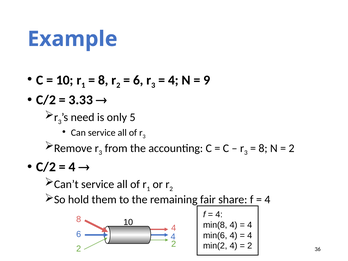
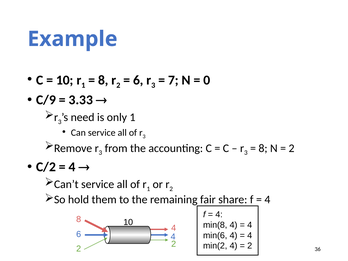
4: 4 -> 7 (173, 80)
9: 9 -> 0 (207, 80)
C/2: C/2 -> C/9 (46, 100)
only 5: 5 -> 1 (133, 117)
